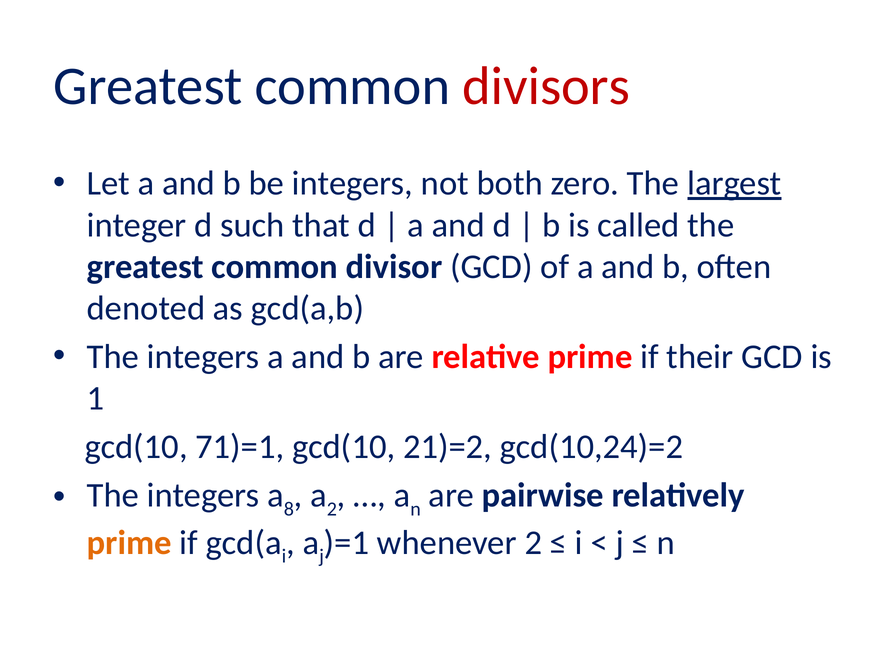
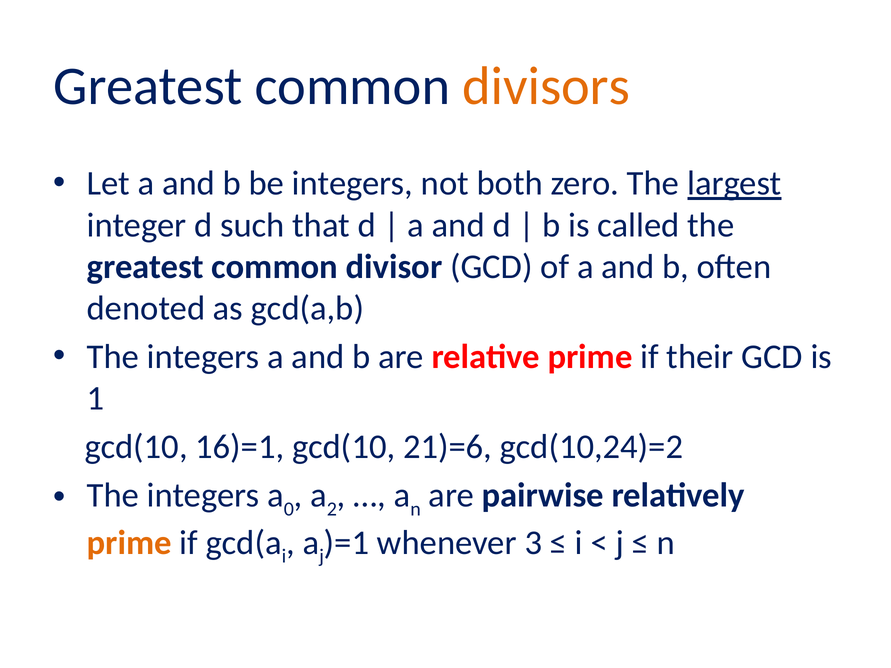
divisors colour: red -> orange (546, 86)
71)=1: 71)=1 -> 16)=1 (240, 447)
21)=2: 21)=2 -> 21)=6 (447, 447)
8: 8 -> 0 (289, 509)
whenever 2: 2 -> 3 (533, 543)
